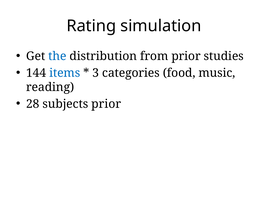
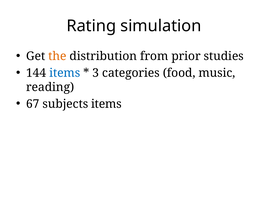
the colour: blue -> orange (57, 56)
28: 28 -> 67 (33, 104)
subjects prior: prior -> items (106, 104)
